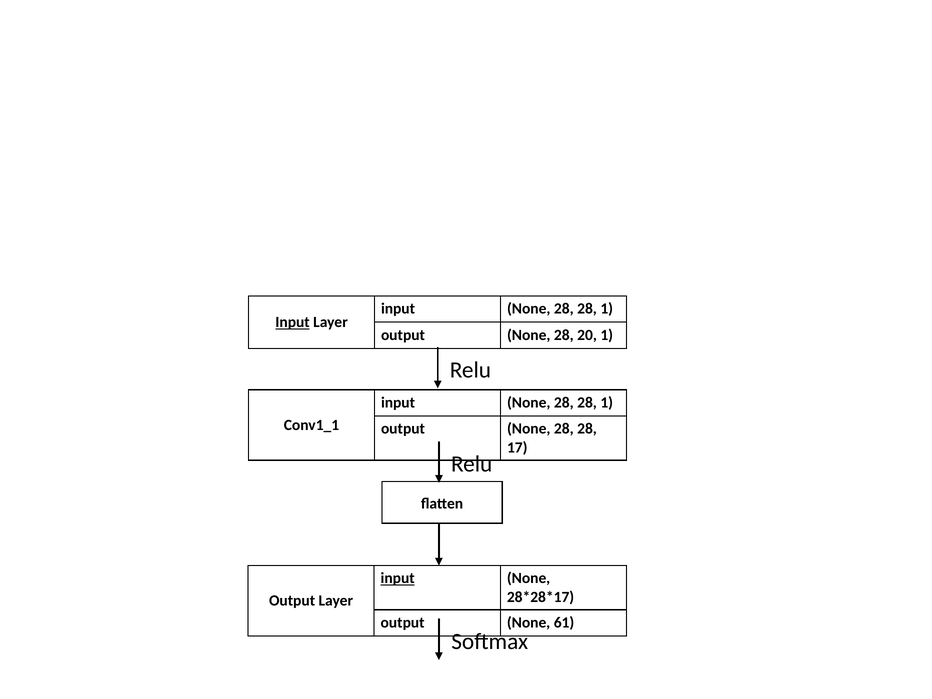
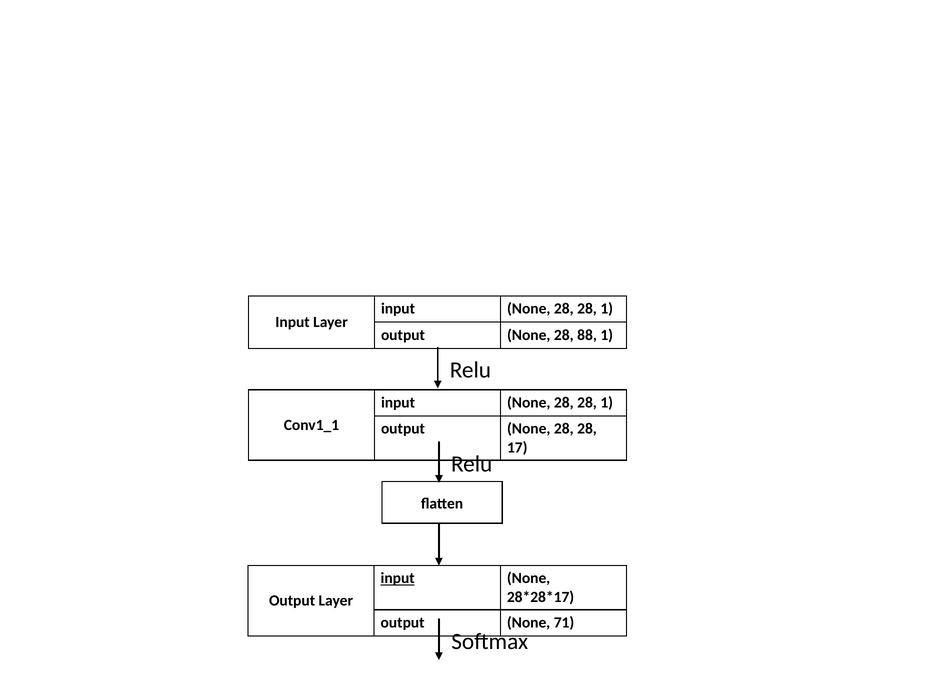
Input underline: present -> none (293, 322)
20: 20 -> 88 (587, 335)
61: 61 -> 71 (564, 623)
